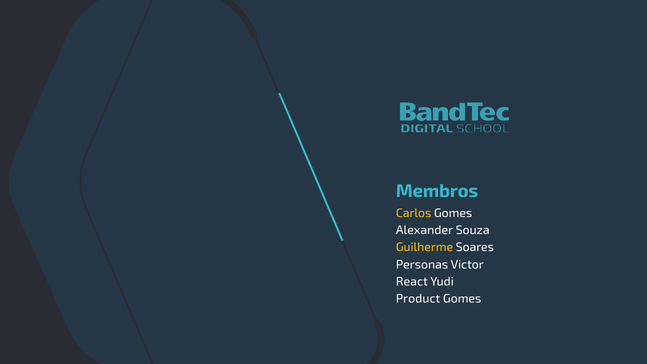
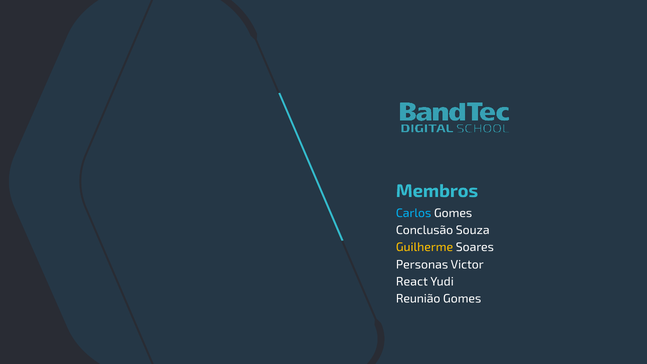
Carlos colour: yellow -> light blue (414, 213)
Alexander: Alexander -> Conclusão (425, 230)
Product: Product -> Reunião (418, 299)
